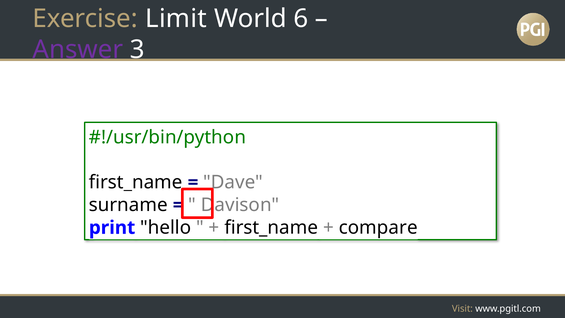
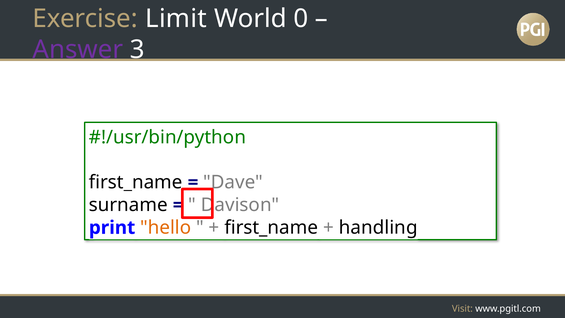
6: 6 -> 0 (301, 19)
hello colour: black -> orange (166, 228)
compare: compare -> handling (378, 228)
